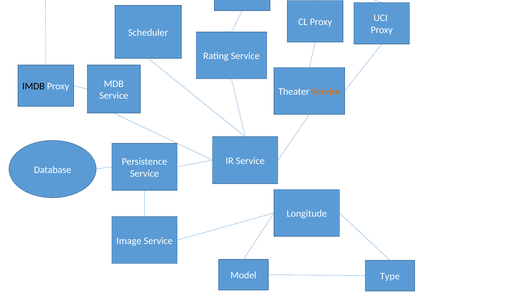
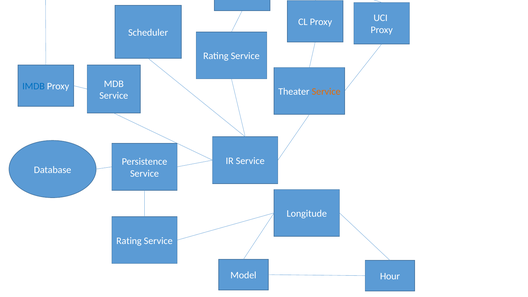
IMDB colour: black -> blue (34, 86)
Image: Image -> Rating (129, 241)
Type: Type -> Hour (390, 276)
